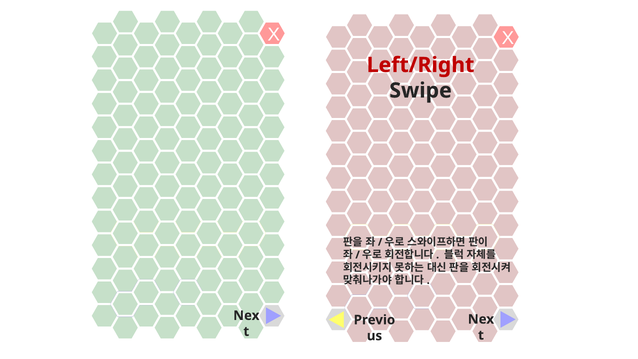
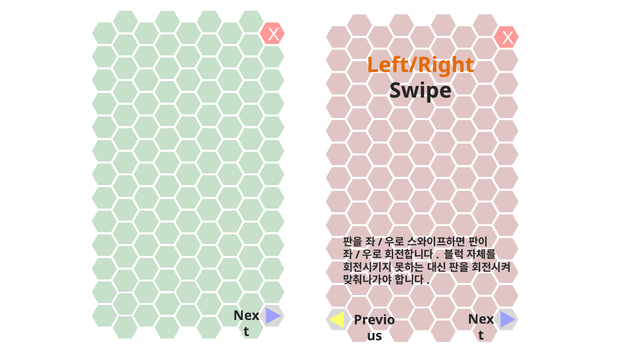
Left/Right colour: red -> orange (421, 65)
